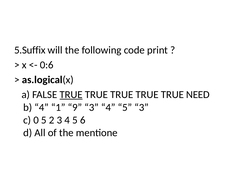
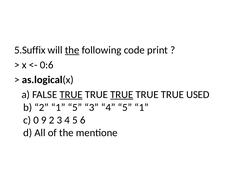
the underline: none -> present (72, 50)
TRUE underline: none -> present (122, 95)
NEED: NEED -> USED (198, 95)
b 4: 4 -> 2 (42, 107)
1 9: 9 -> 5 (75, 107)
5 3: 3 -> 1 (142, 107)
0 5: 5 -> 9 (44, 120)
